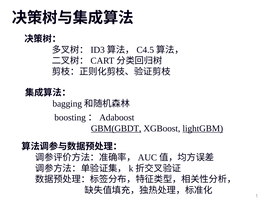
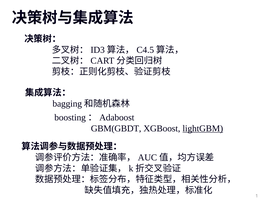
GBM(GBDT underline: present -> none (116, 129)
